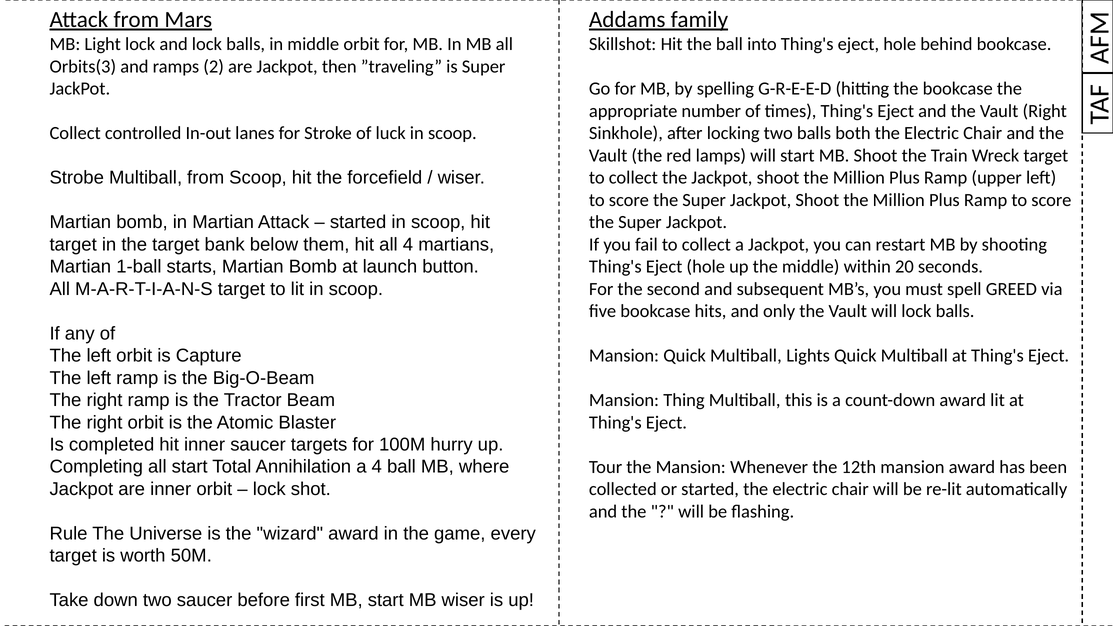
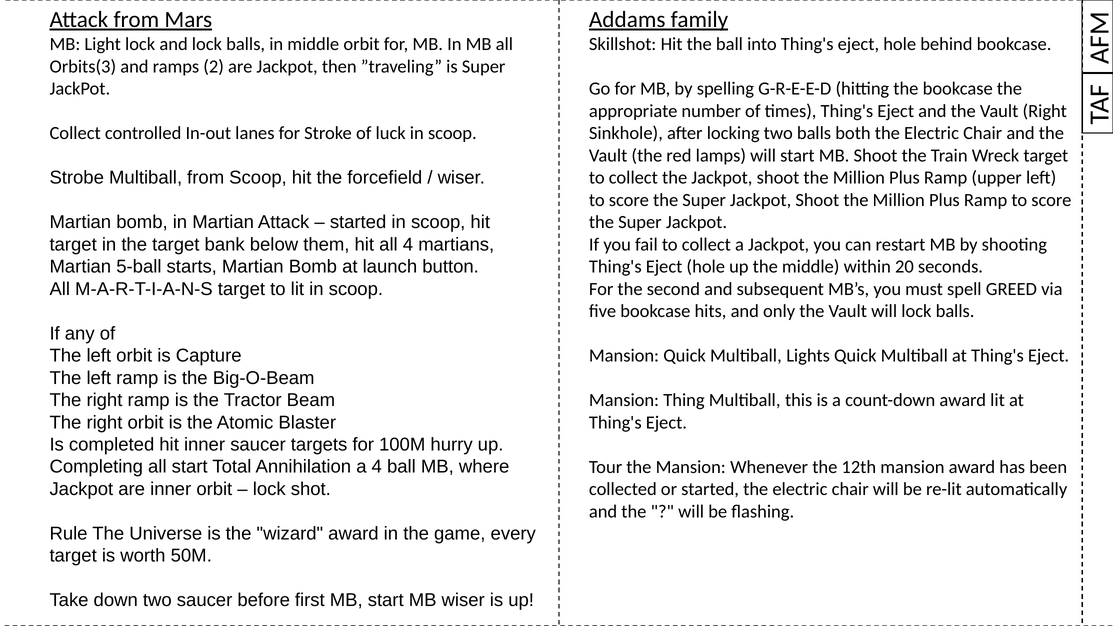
1-ball: 1-ball -> 5-ball (139, 267)
